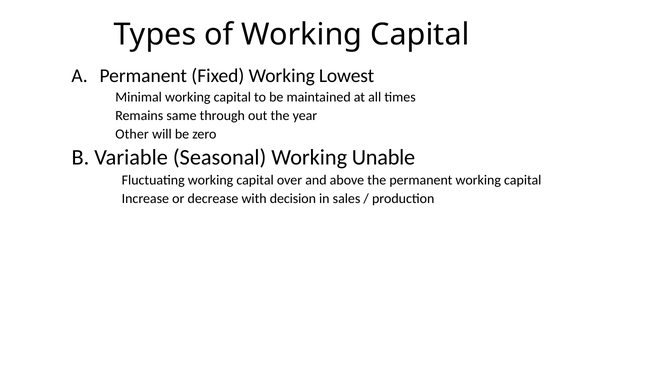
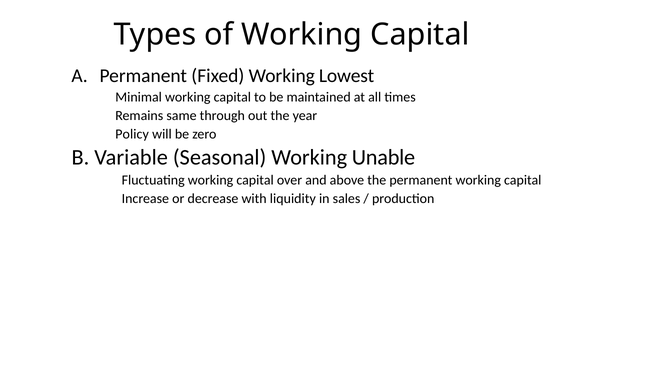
Other: Other -> Policy (132, 134)
decision: decision -> liquidity (293, 199)
